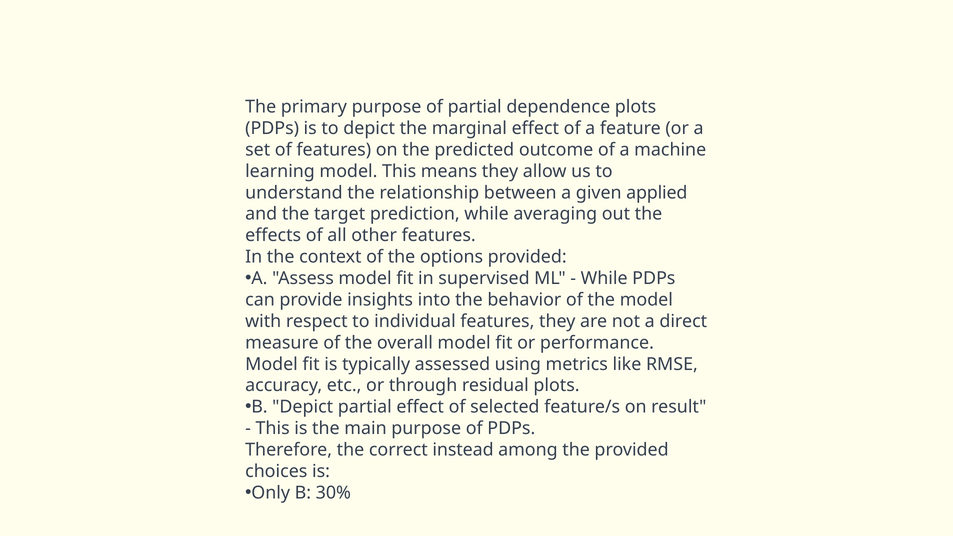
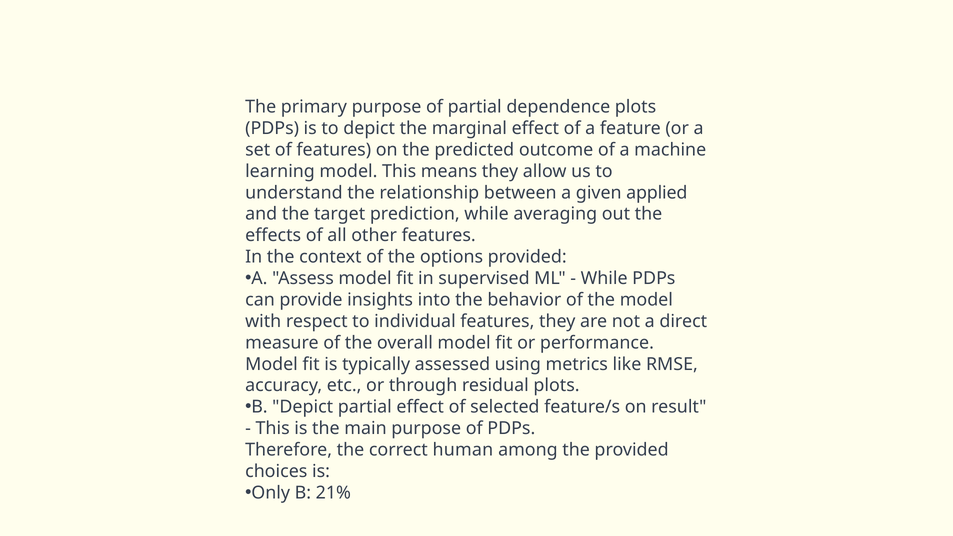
instead: instead -> human (463, 450)
30%: 30% -> 21% (333, 493)
